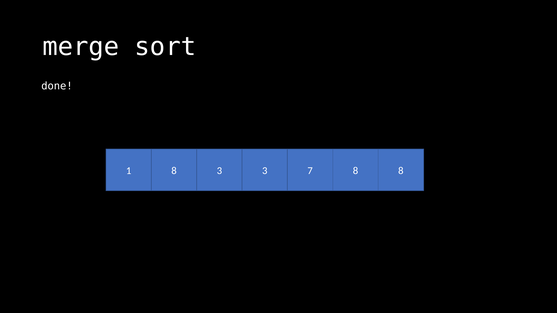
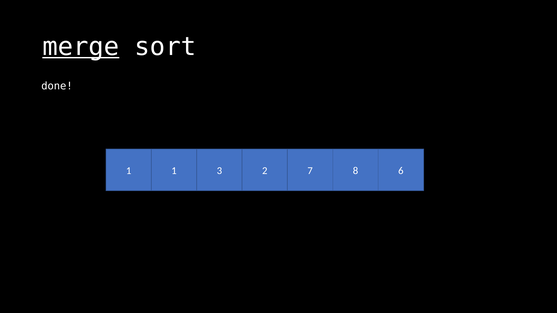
merge underline: none -> present (81, 47)
1 8: 8 -> 1 (174, 171)
3 3: 3 -> 2 (265, 171)
8 8: 8 -> 6 (401, 171)
